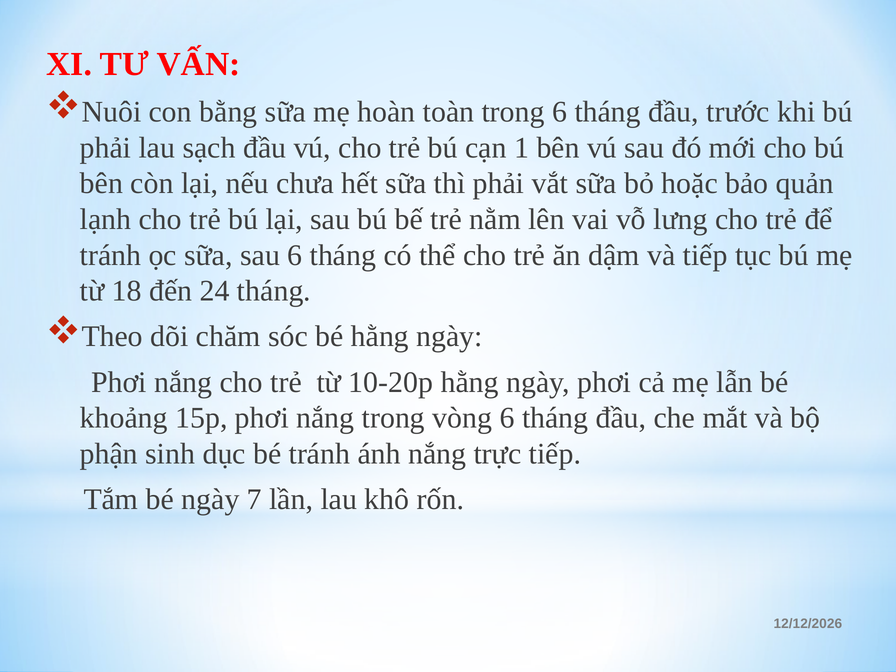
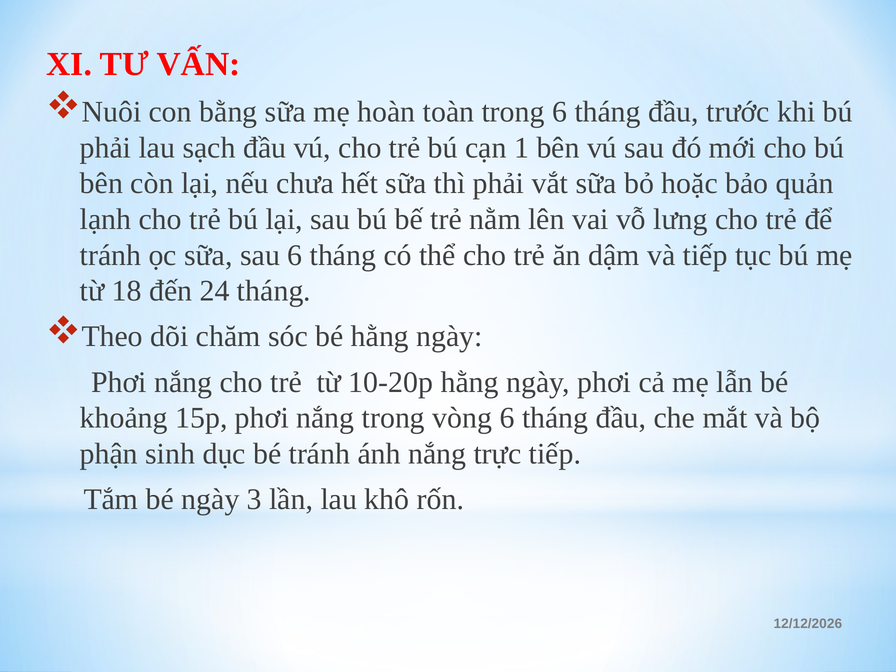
7: 7 -> 3 (254, 499)
